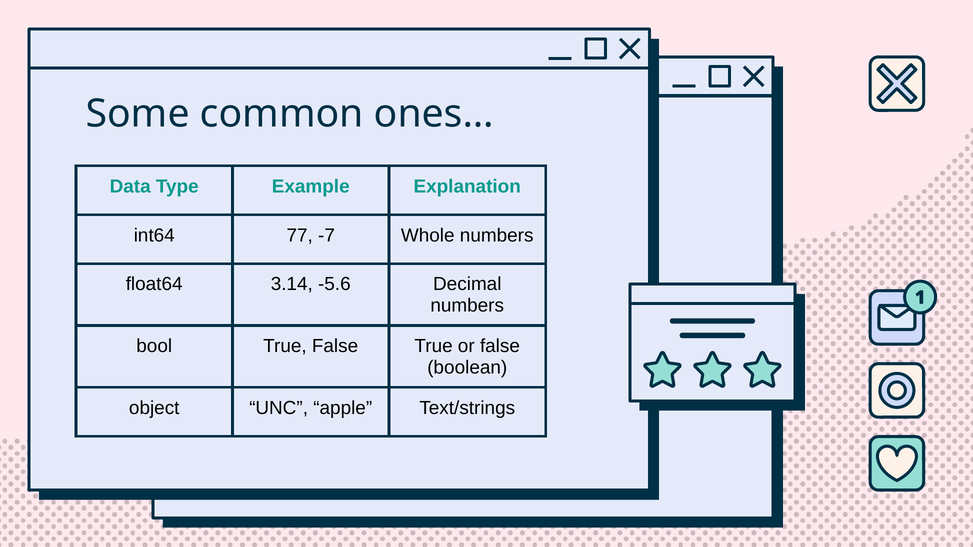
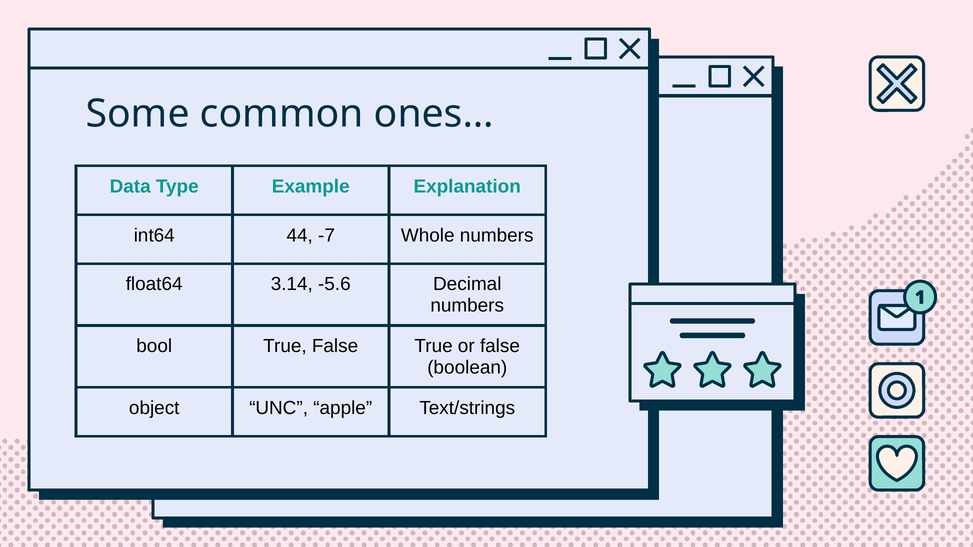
77: 77 -> 44 (300, 235)
